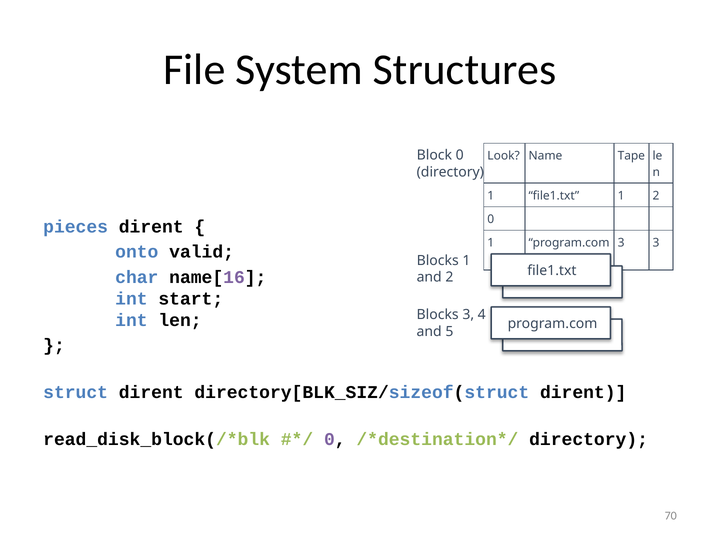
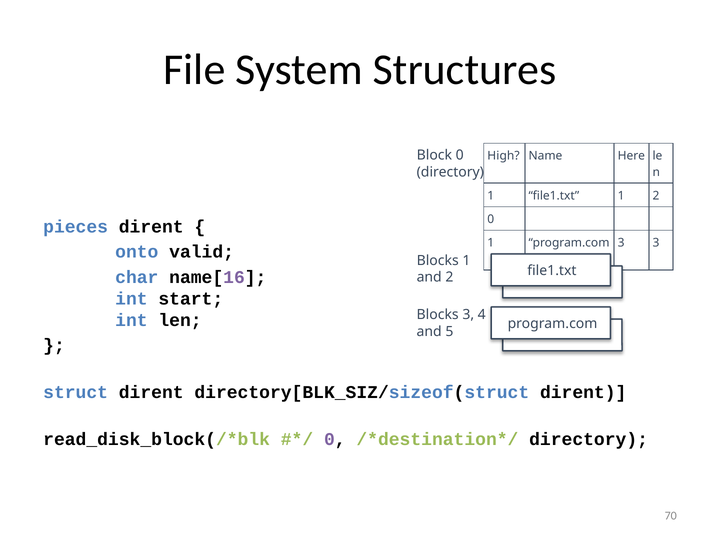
Look: Look -> High (504, 156)
Tape: Tape -> Here (631, 156)
